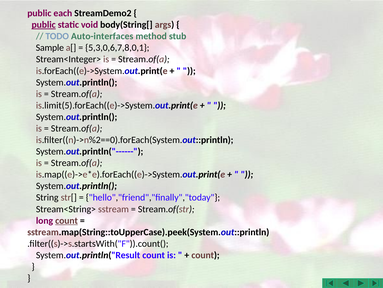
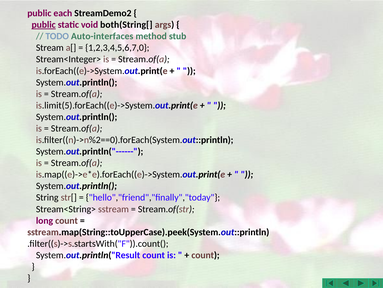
body(String[: body(String[ -> both(String[ (126, 25)
Sample: Sample -> Stream (50, 48)
5,3,0,6,7,8,0,1: 5,3,0,6,7,8,0,1 -> 1,2,3,4,5,6,7,0 (117, 48)
count underline: present -> none (67, 220)
